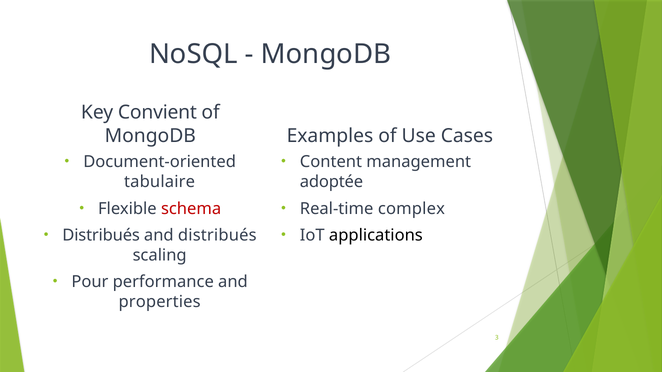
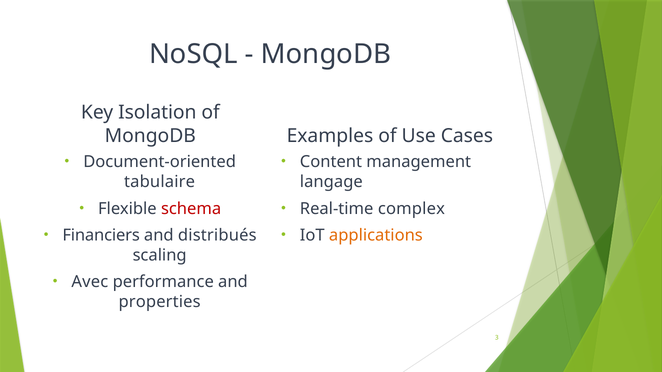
Convient: Convient -> Isolation (157, 113)
adoptée: adoptée -> langage (331, 182)
Distribués: Distribués -> Financiers (101, 236)
applications colour: black -> orange (376, 236)
Pour: Pour -> Avec (90, 282)
